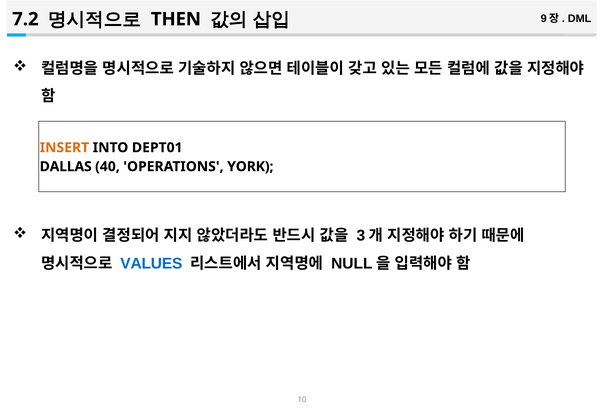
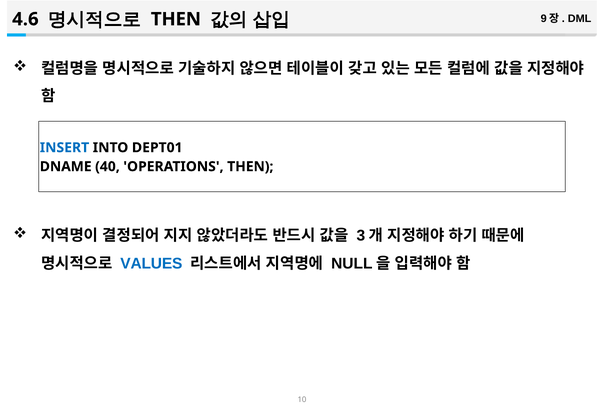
7.2: 7.2 -> 4.6 (25, 19)
INSERT colour: orange -> blue (64, 148)
DALLAS: DALLAS -> DNAME (66, 167)
OPERATIONS YORK: YORK -> THEN (250, 167)
